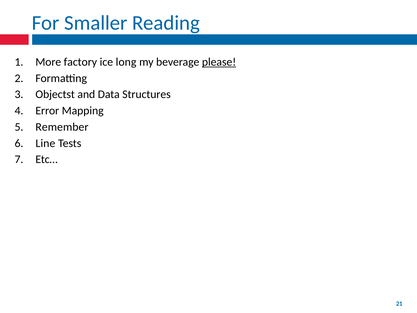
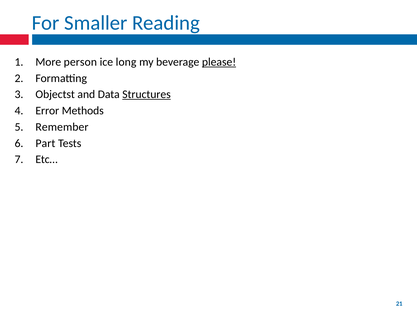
factory: factory -> person (80, 62)
Structures underline: none -> present (147, 94)
Mapping: Mapping -> Methods (83, 111)
Line: Line -> Part (45, 143)
